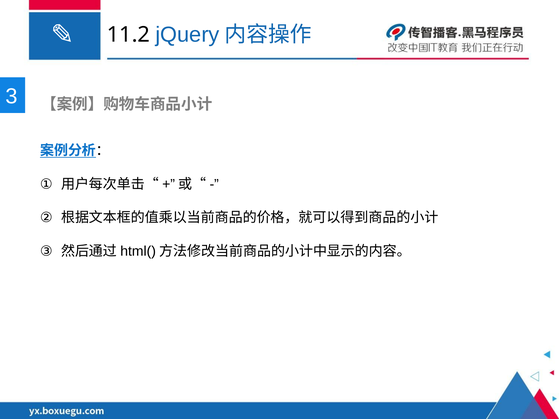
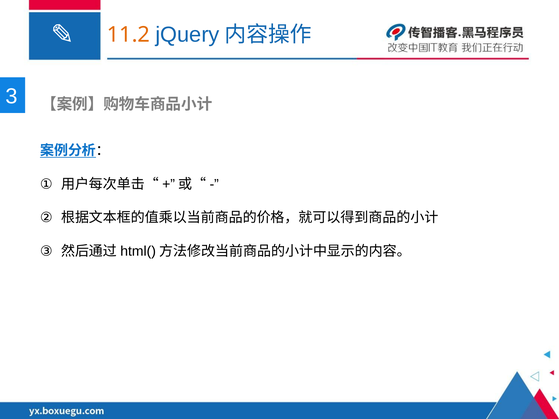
11.2 colour: black -> orange (128, 35)
